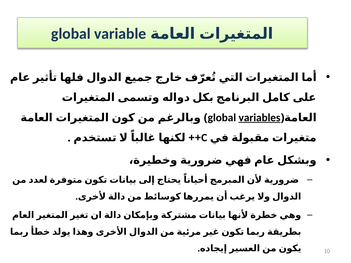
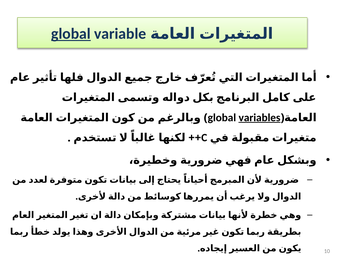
global underline: none -> present (71, 34)
